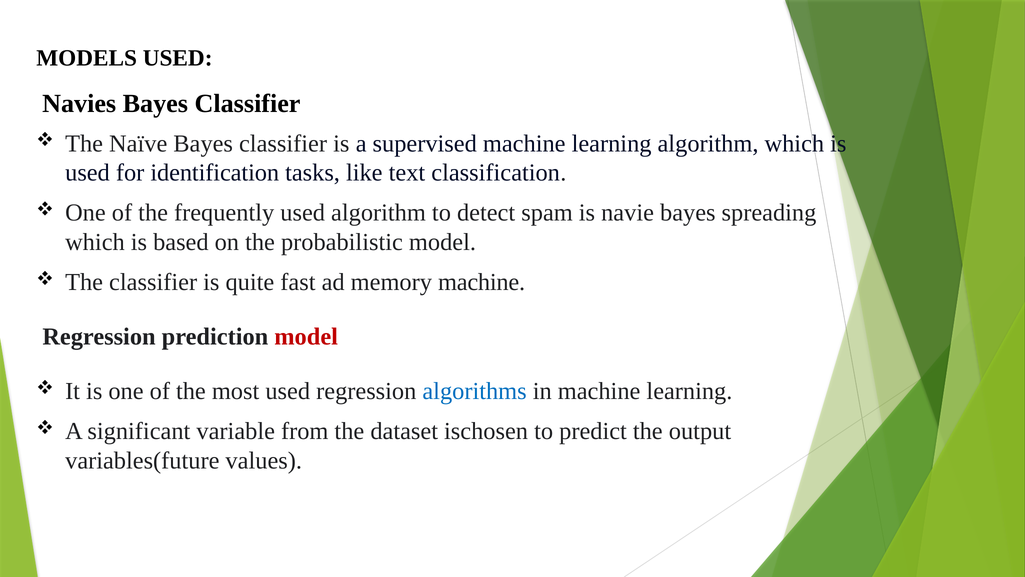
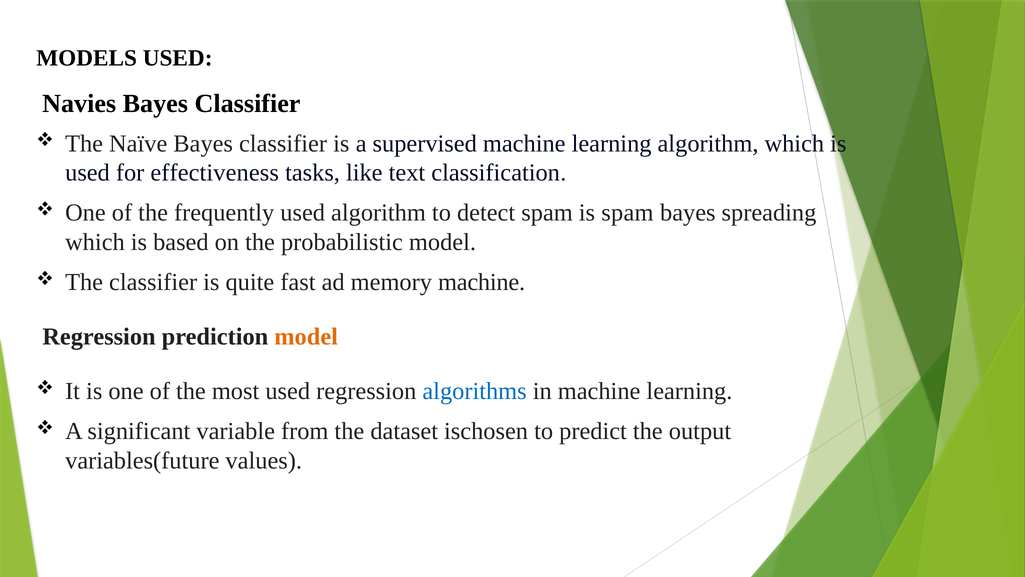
identification: identification -> effectiveness (215, 173)
is navie: navie -> spam (627, 213)
model colour: red -> orange (306, 337)
